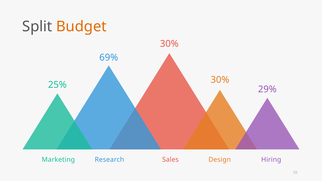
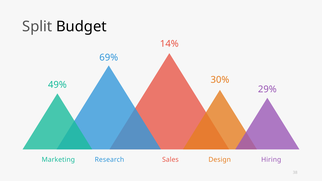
Budget colour: orange -> black (81, 27)
30%: 30% -> 14% (169, 44)
25%: 25% -> 49% (57, 85)
